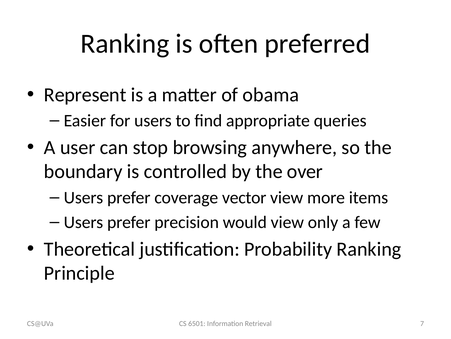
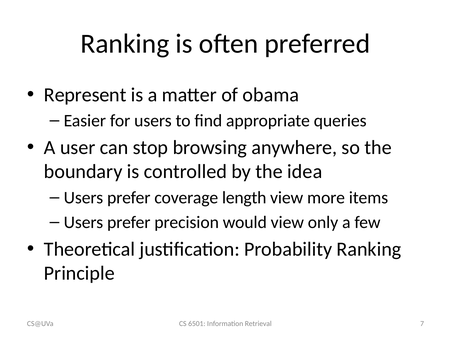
over: over -> idea (305, 171)
vector: vector -> length (244, 197)
